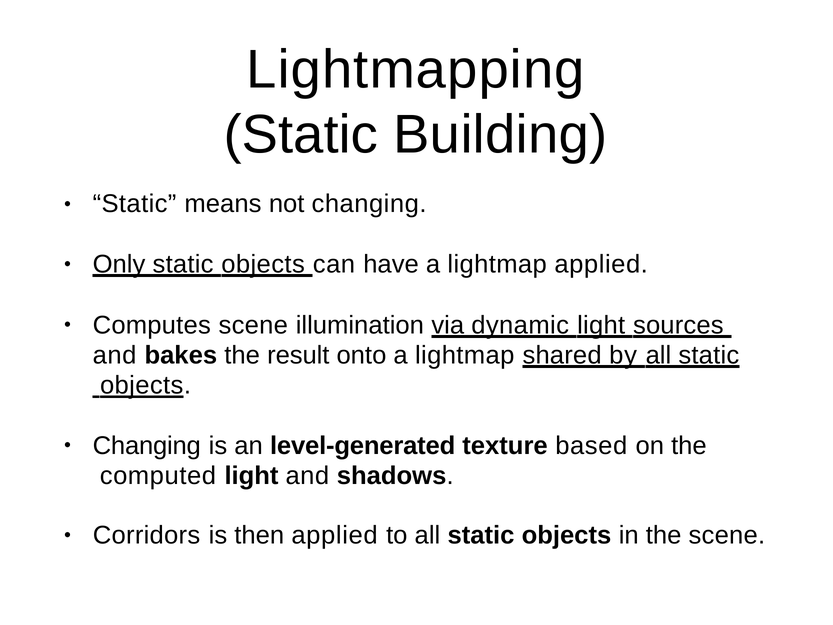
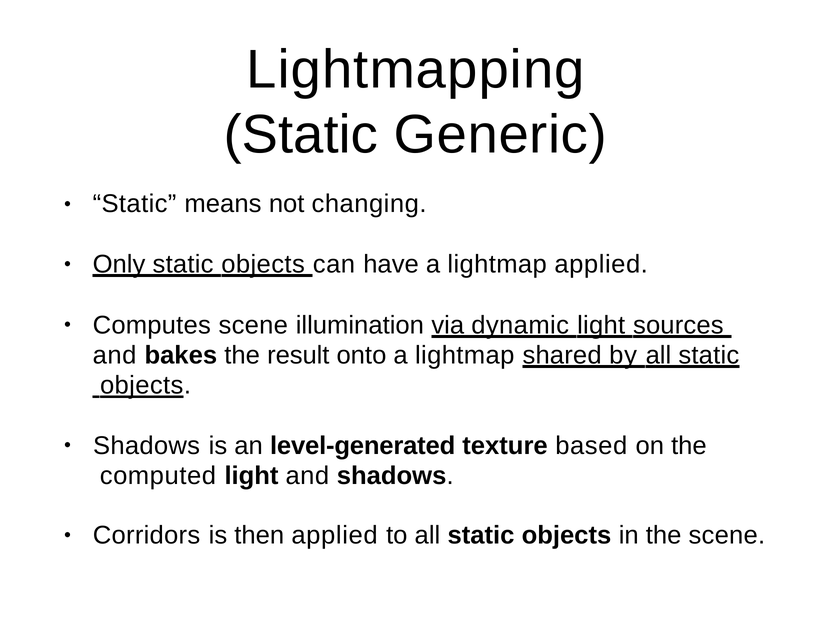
Building: Building -> Generic (500, 135)
Changing: Changing -> Shadows (147, 446)
